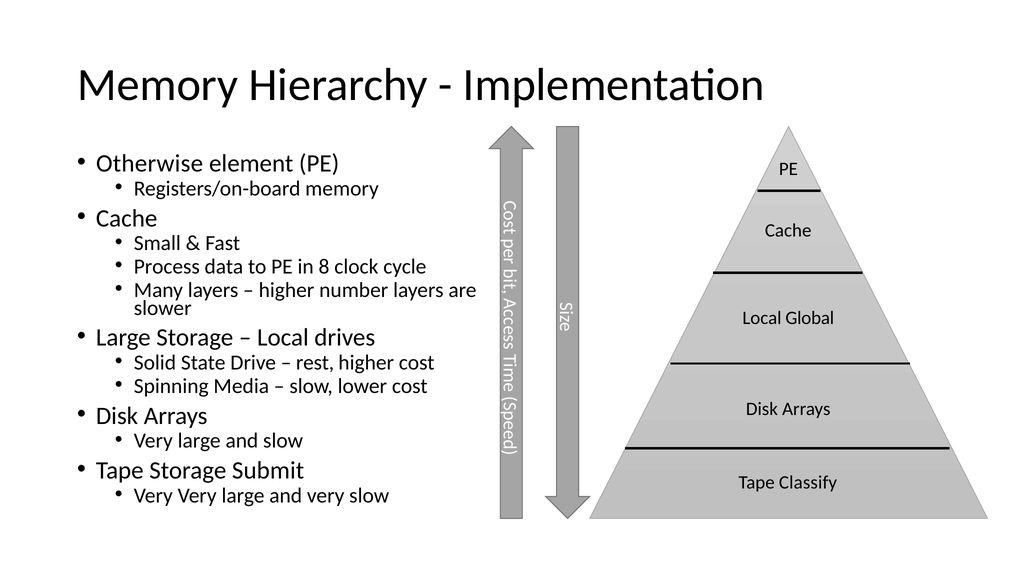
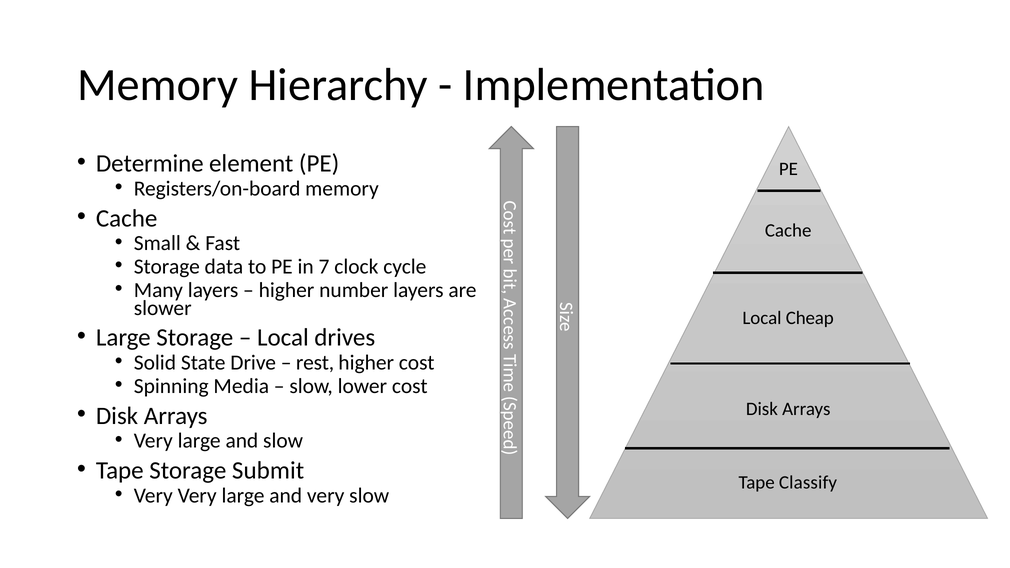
Otherwise: Otherwise -> Determine (150, 164)
Process: Process -> Storage (167, 267)
8: 8 -> 7 (324, 267)
Global: Global -> Cheap (810, 318)
